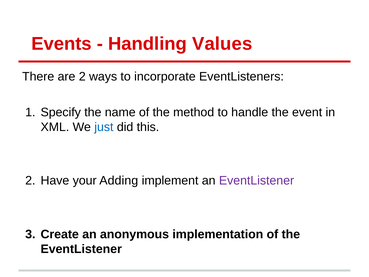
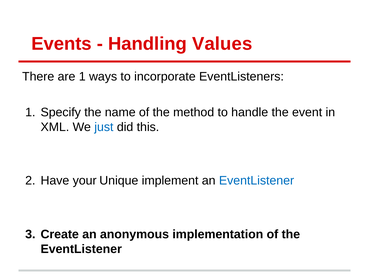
are 2: 2 -> 1 (82, 77)
Adding: Adding -> Unique (119, 180)
EventListener colour: purple -> blue (257, 180)
